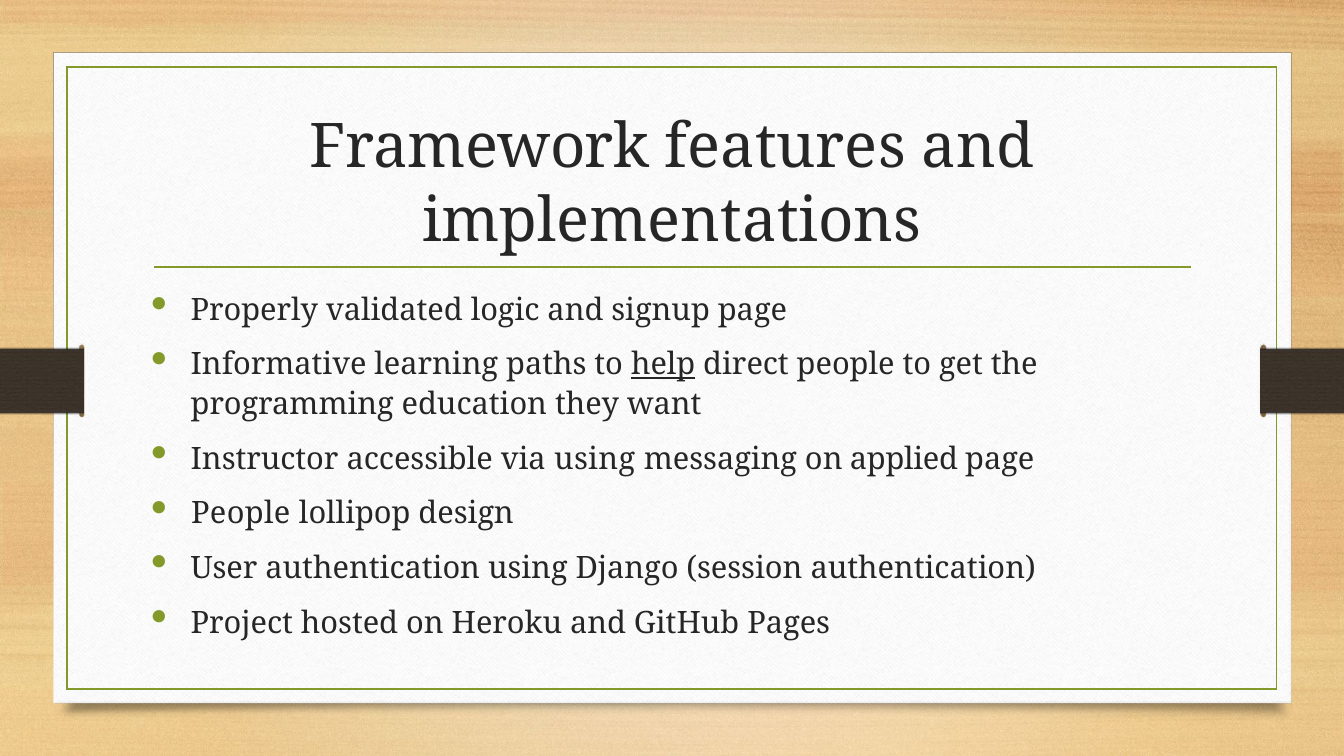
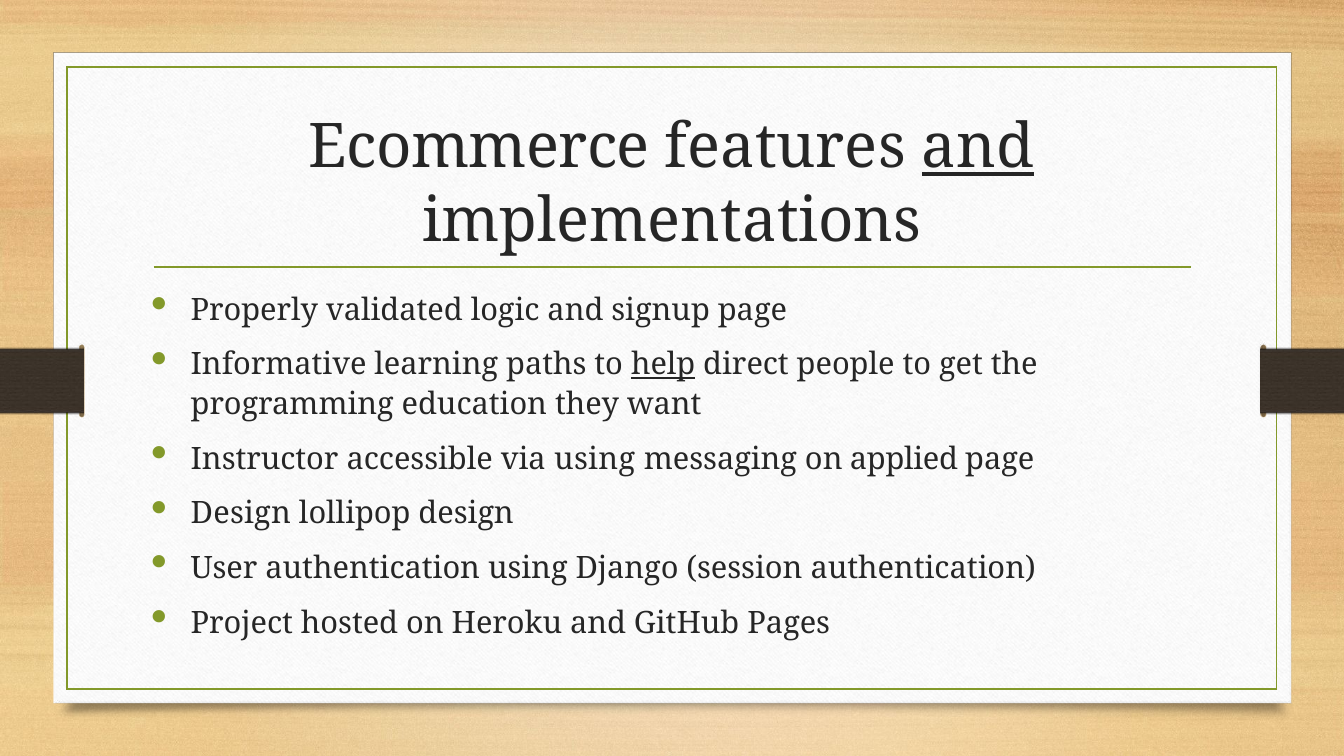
Framework: Framework -> Ecommerce (479, 147)
and underline: none -> present (978, 147)
People: People -> Design (241, 514)
